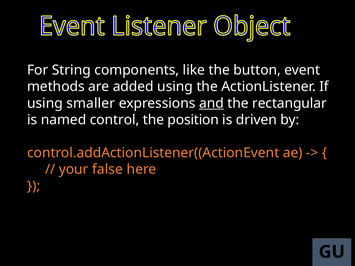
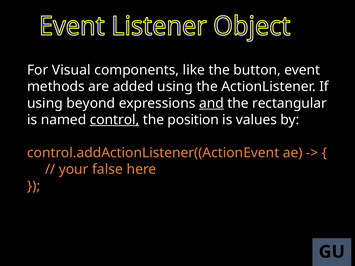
String: String -> Visual (71, 70)
smaller: smaller -> beyond (91, 103)
control underline: none -> present (115, 120)
driven: driven -> values (256, 120)
